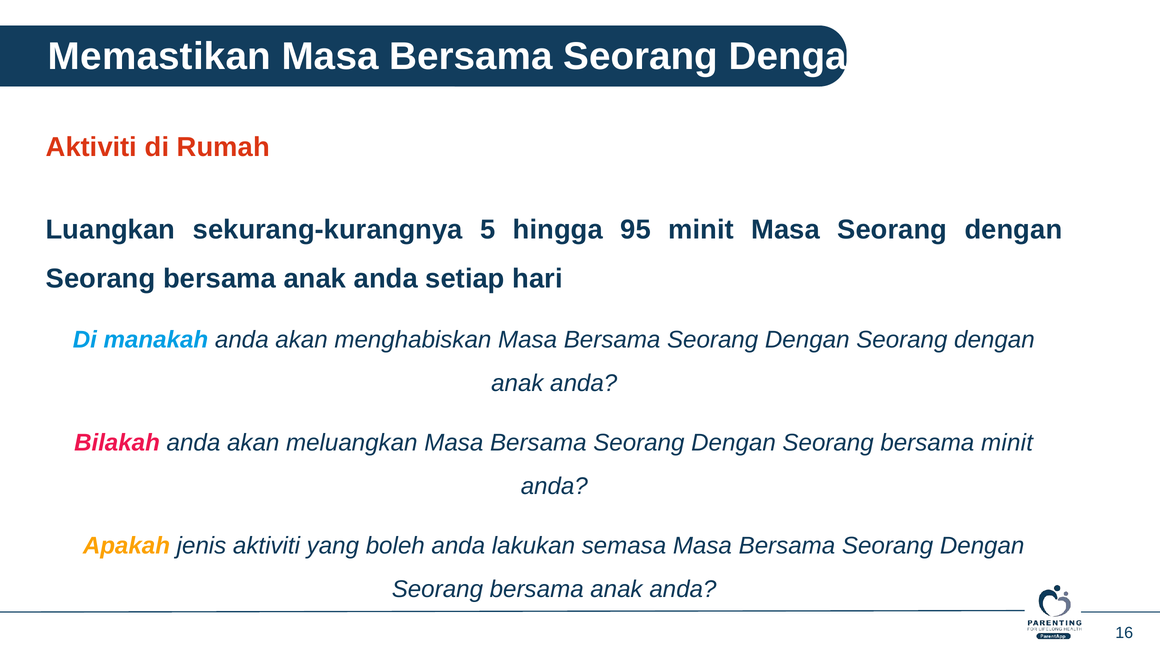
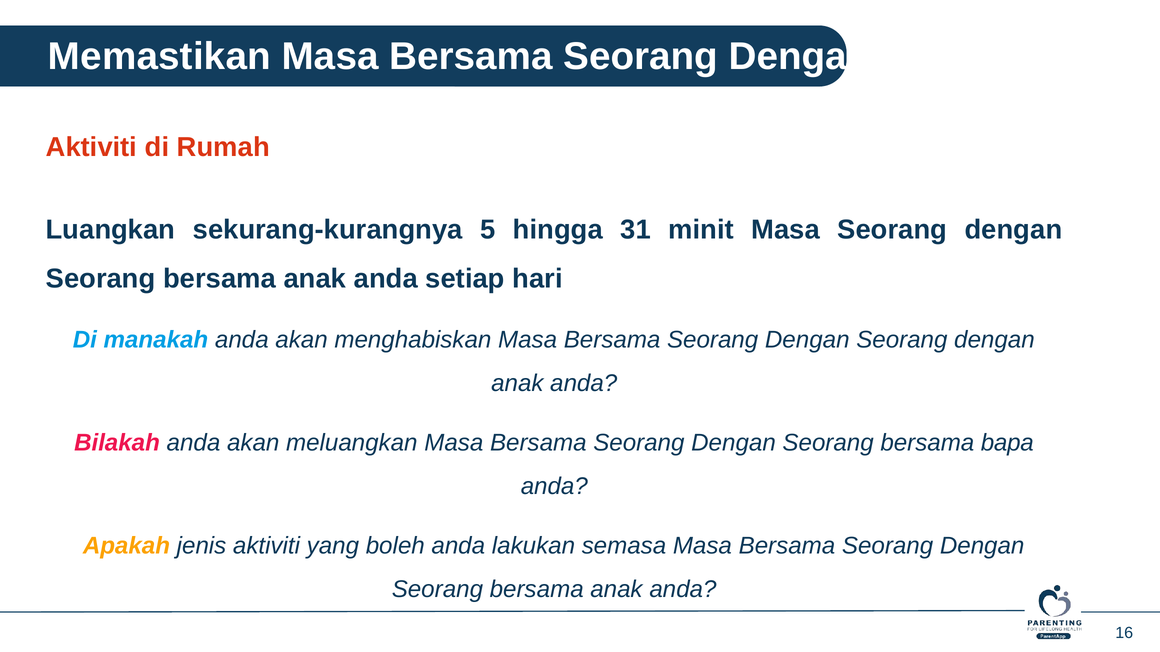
95: 95 -> 31 (636, 230)
bersama minit: minit -> bapa (1007, 443)
